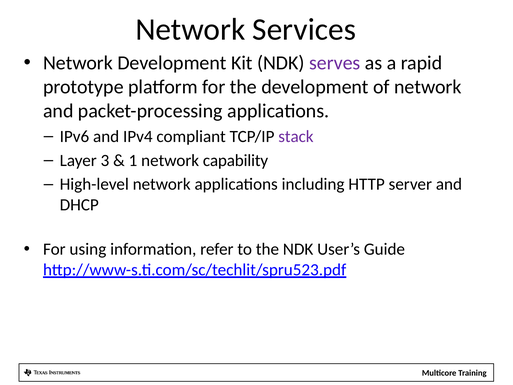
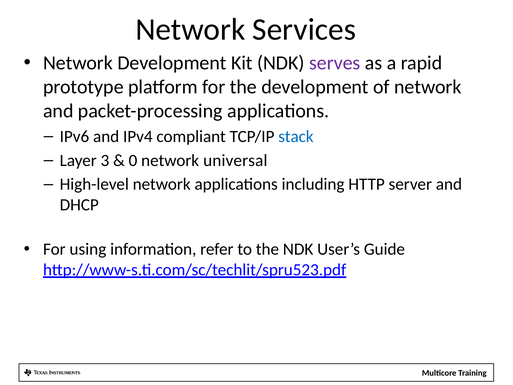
stack colour: purple -> blue (296, 136)
1: 1 -> 0 (133, 160)
capability: capability -> universal (235, 160)
